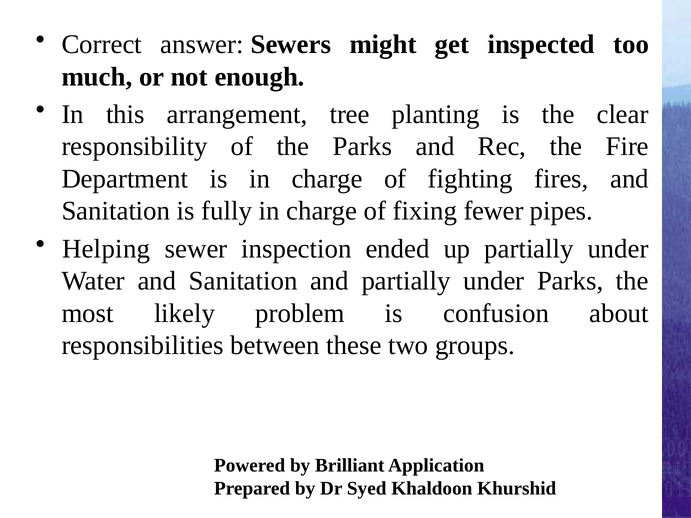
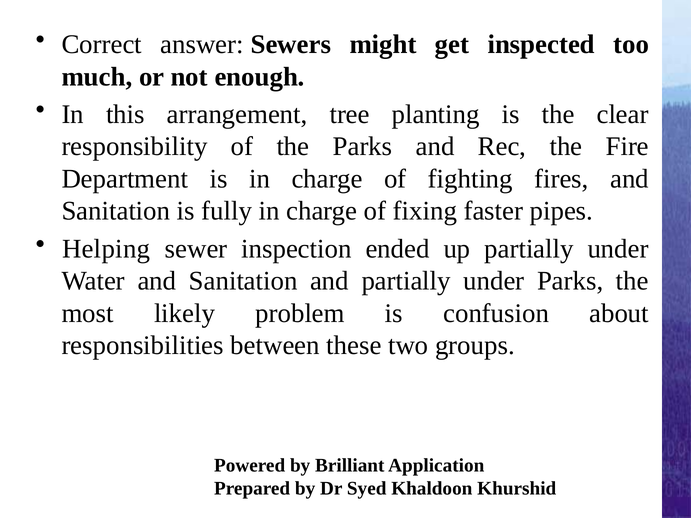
fewer: fewer -> faster (493, 211)
